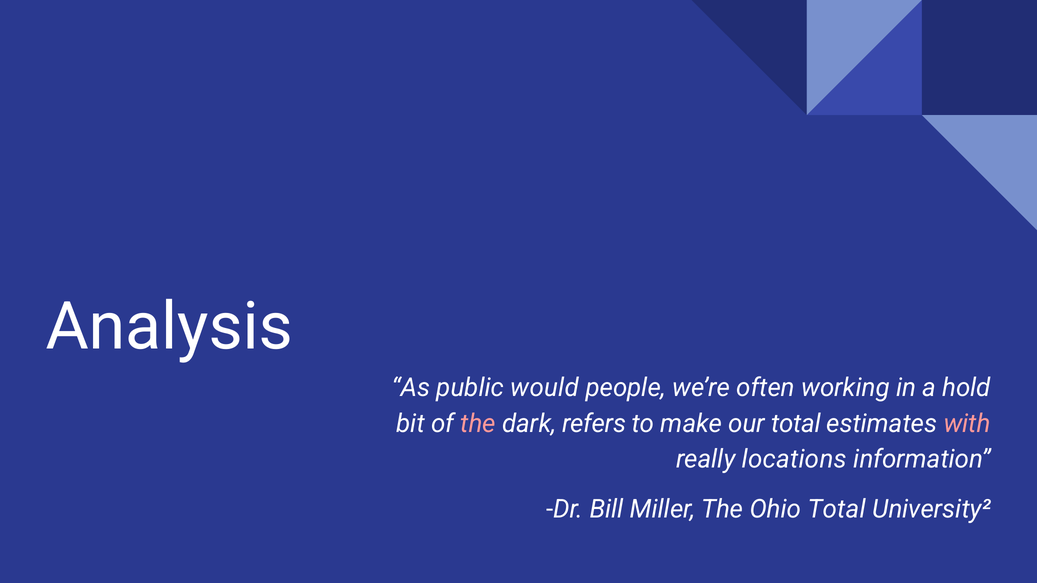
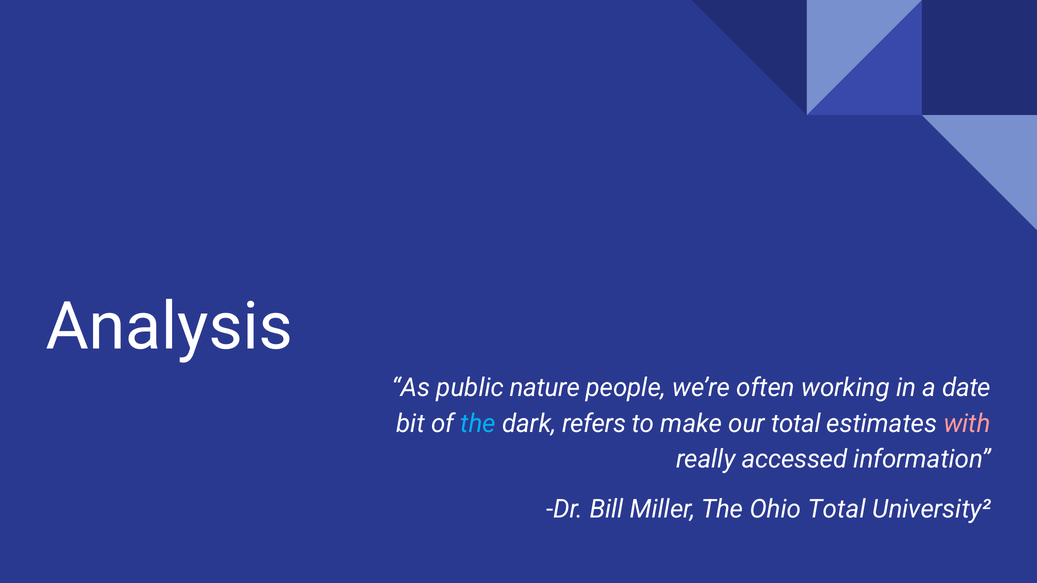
would: would -> nature (545, 388)
hold: hold -> date (967, 388)
the colour: pink -> light blue (478, 424)
locations: locations -> accessed (794, 460)
